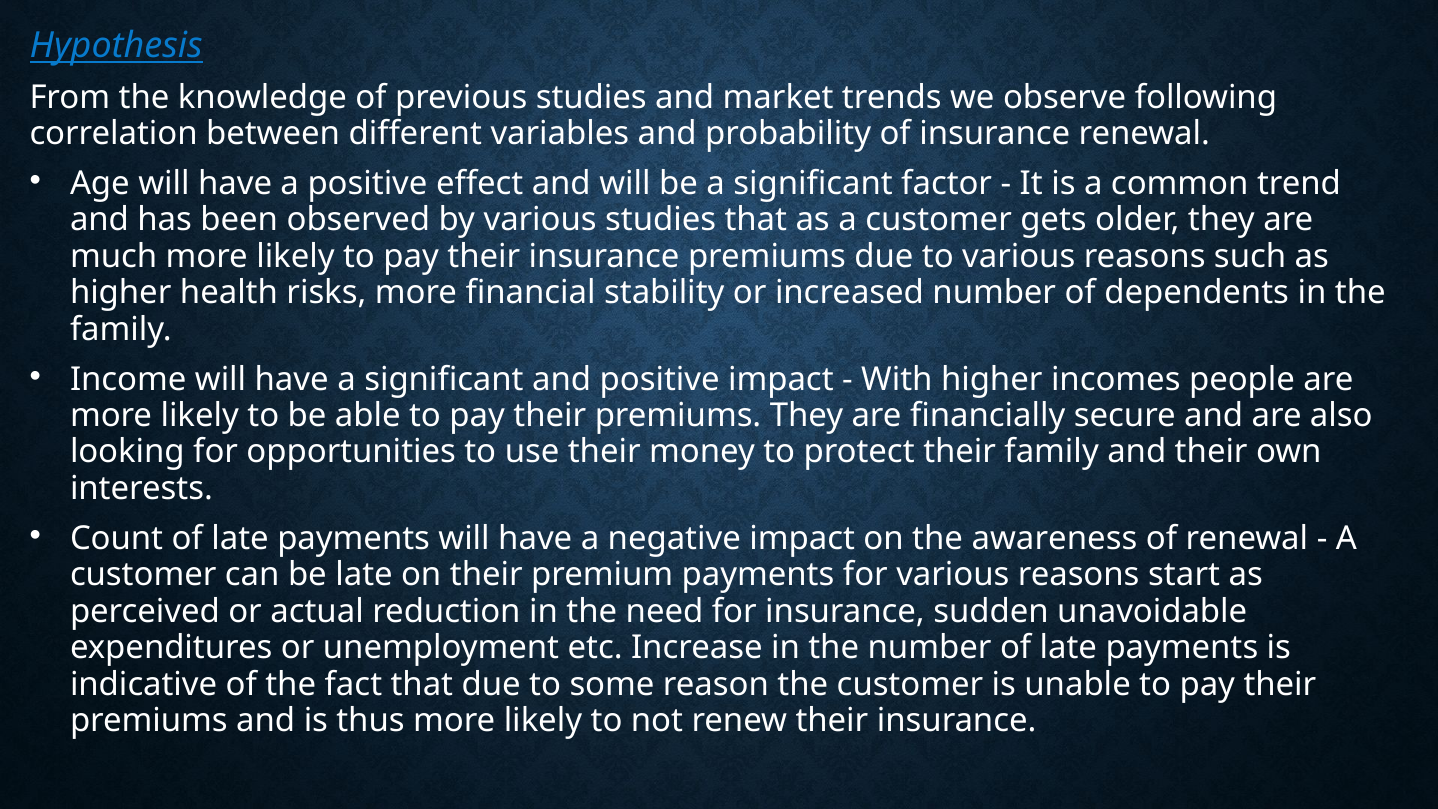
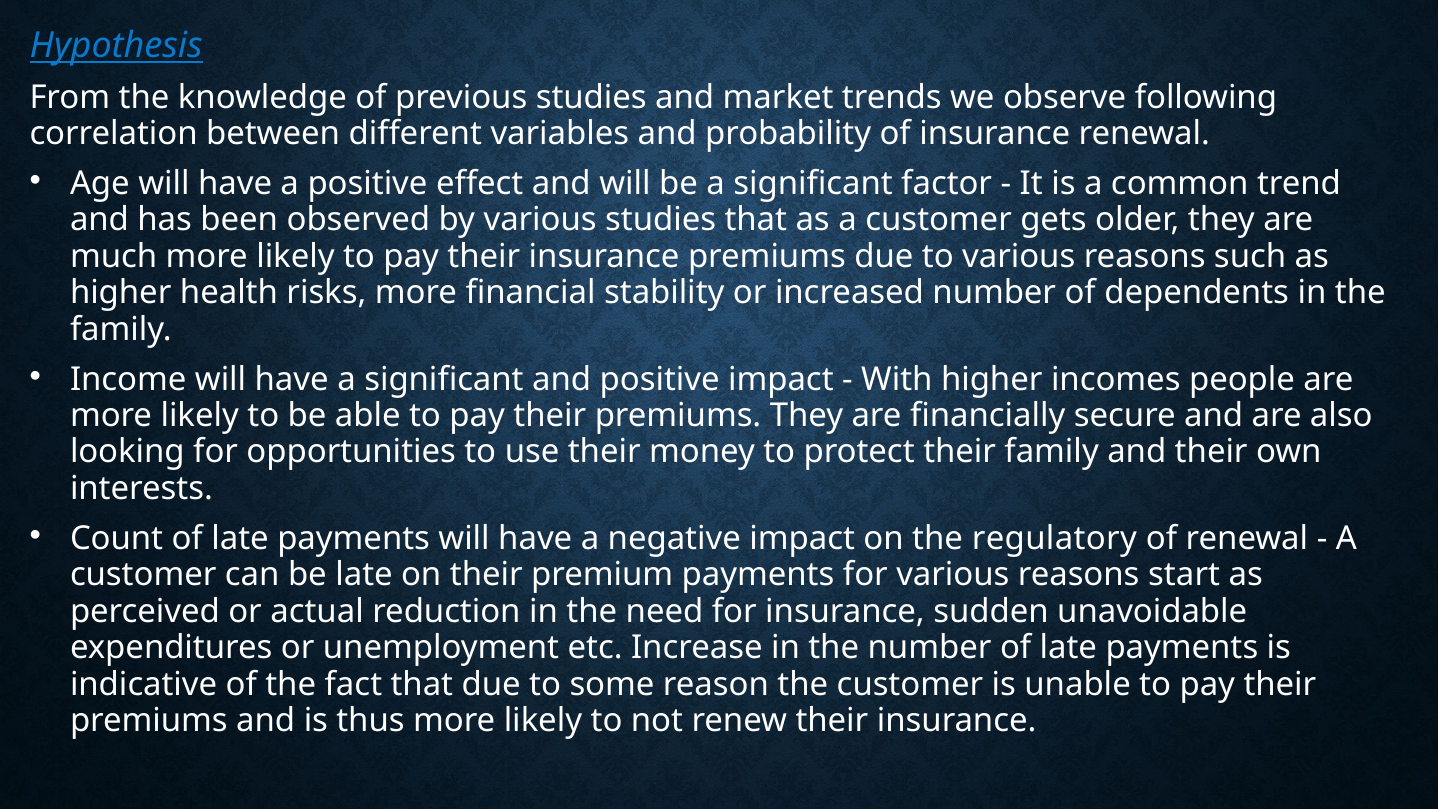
awareness: awareness -> regulatory (1054, 538)
